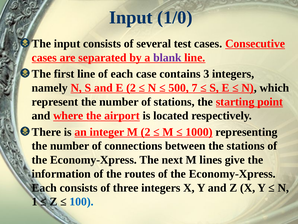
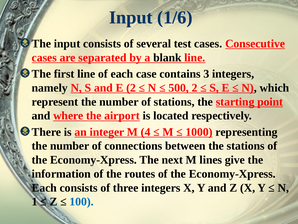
1/0: 1/0 -> 1/6 (175, 17)
blank colour: purple -> black (167, 57)
500 7: 7 -> 2 (195, 88)
M 2: 2 -> 4 (146, 132)
